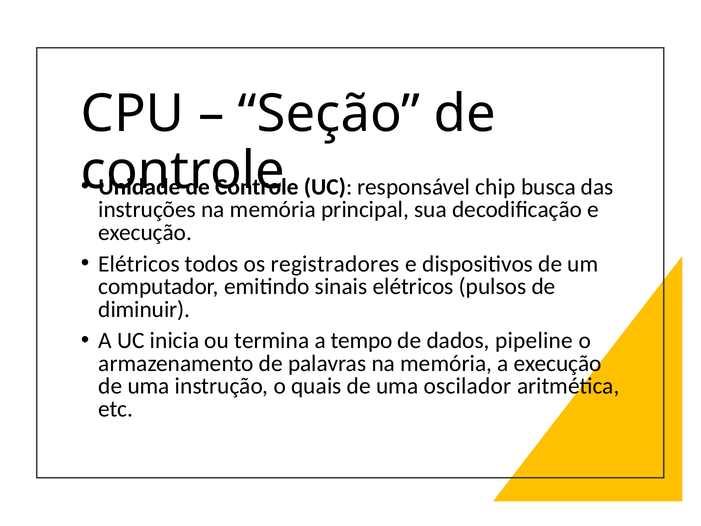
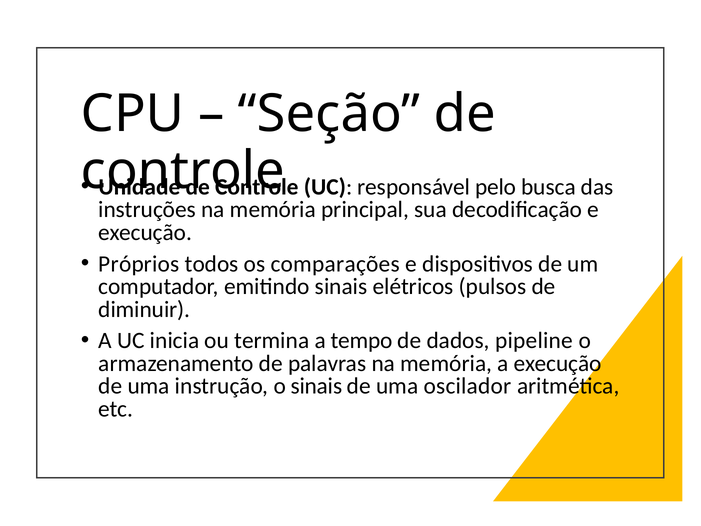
chip: chip -> pelo (496, 187)
Elétricos: Elétricos -> Próprios (139, 264)
registradores: registradores -> comparações (335, 264)
o quais: quais -> sinais (317, 386)
